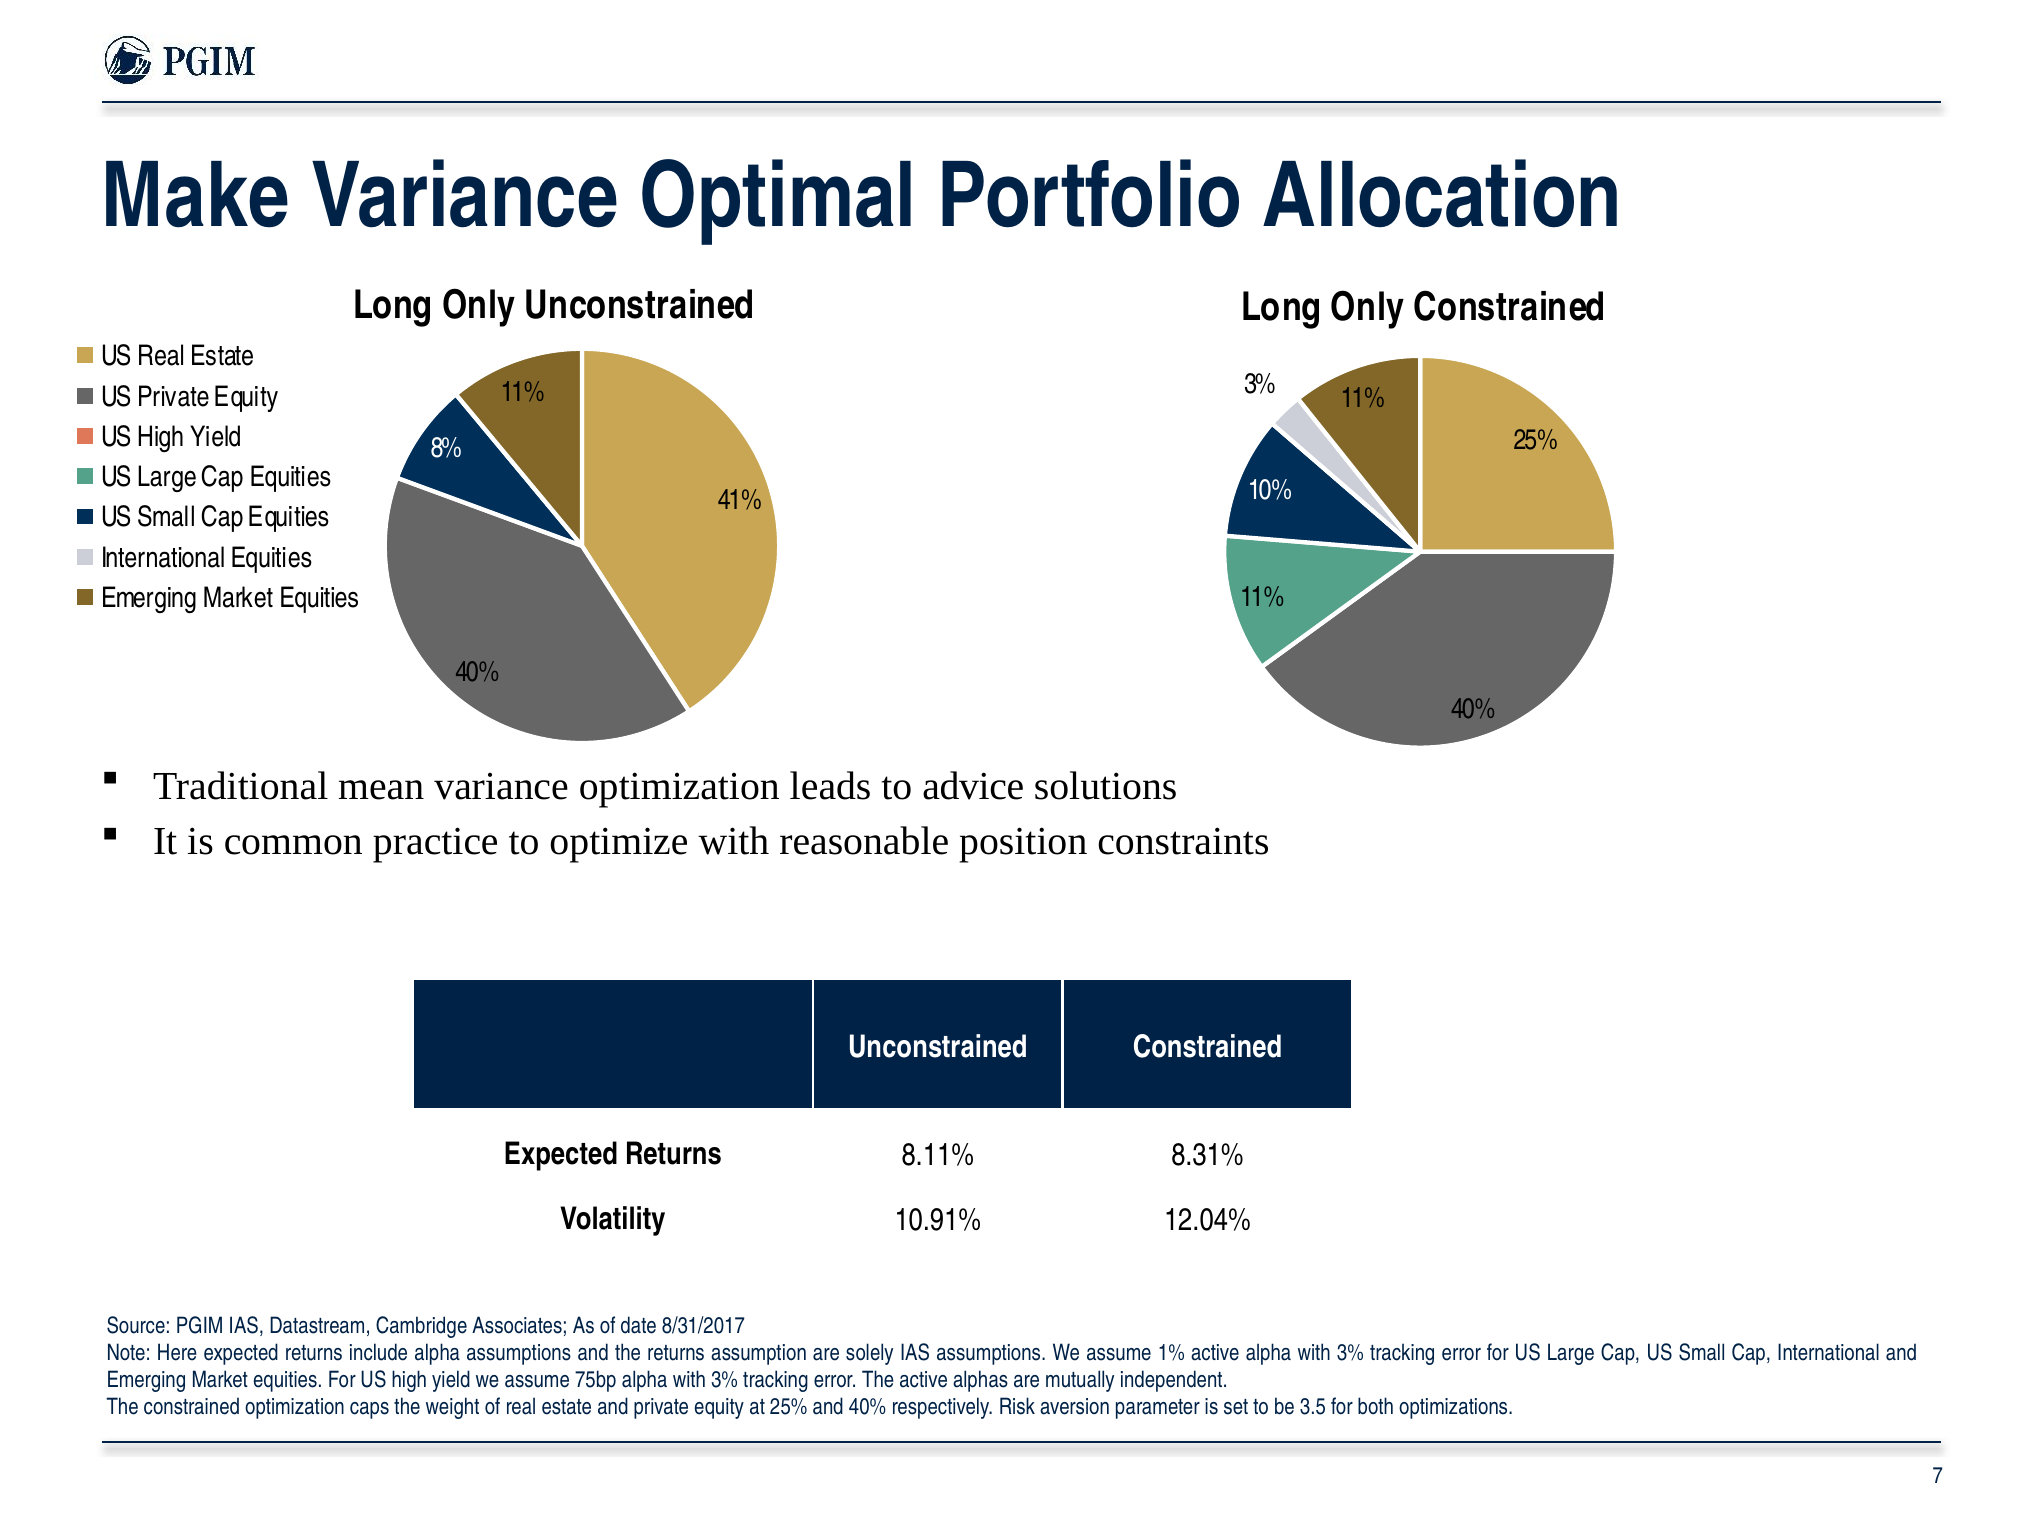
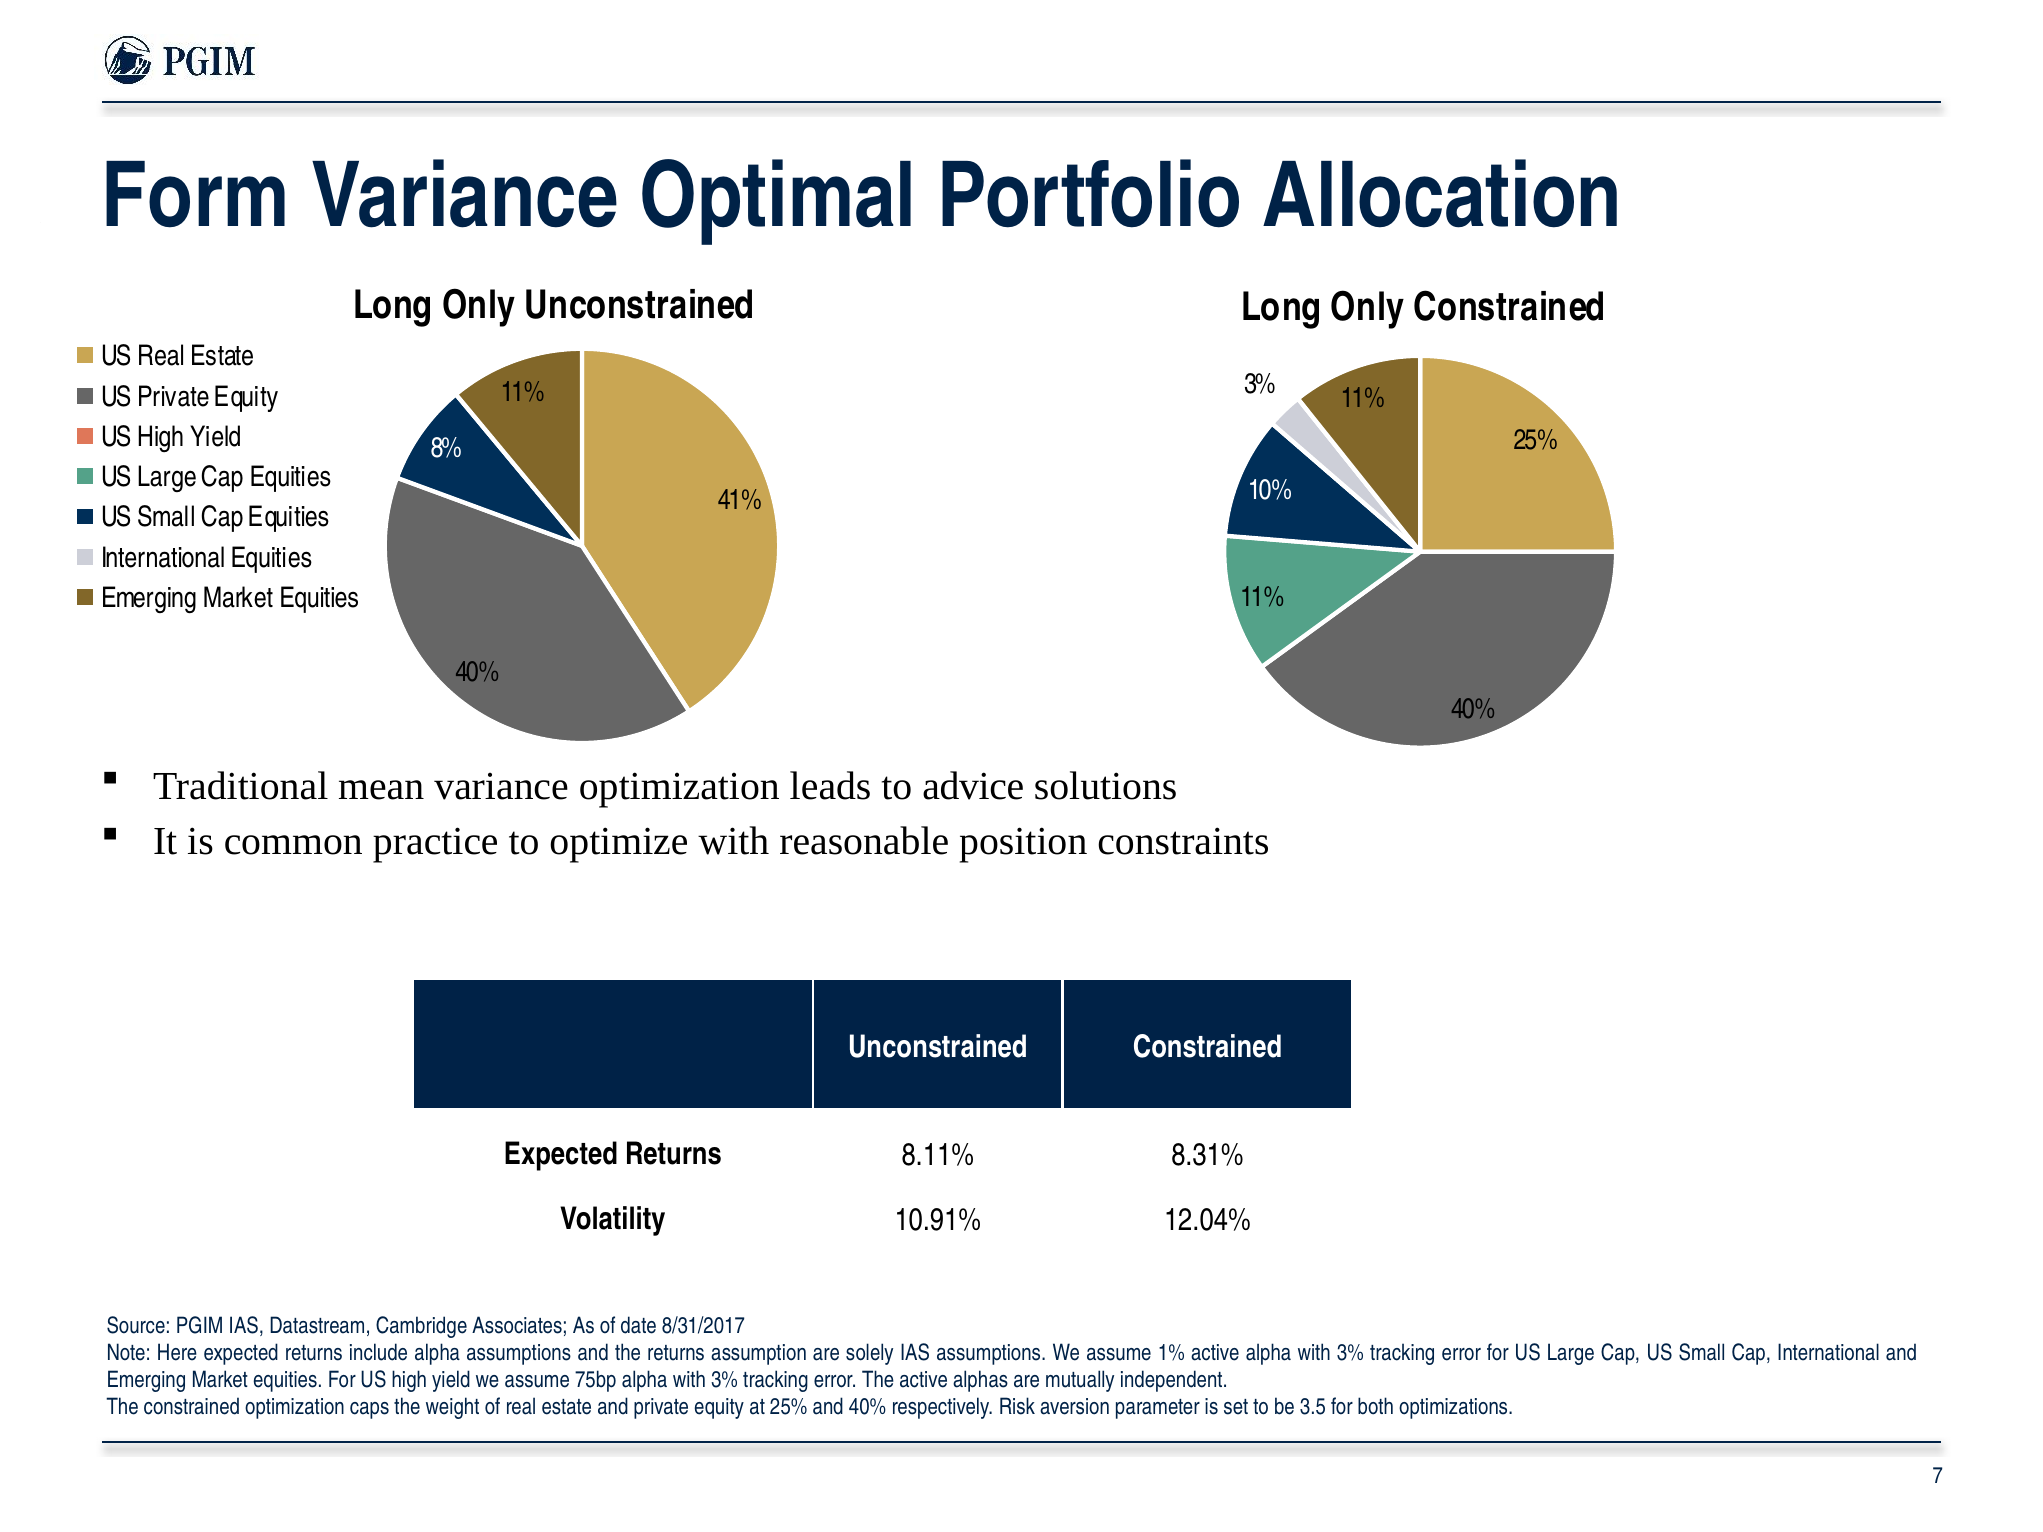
Make: Make -> Form (196, 197)
